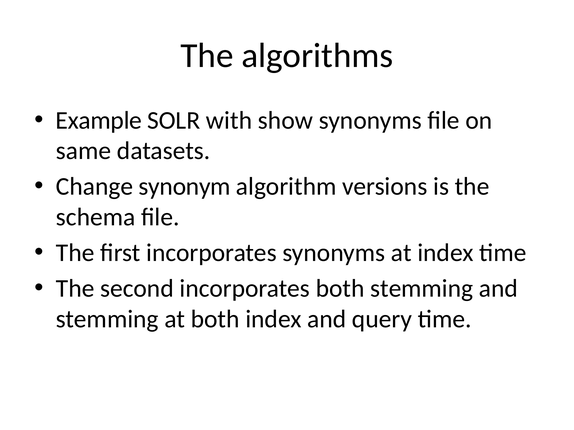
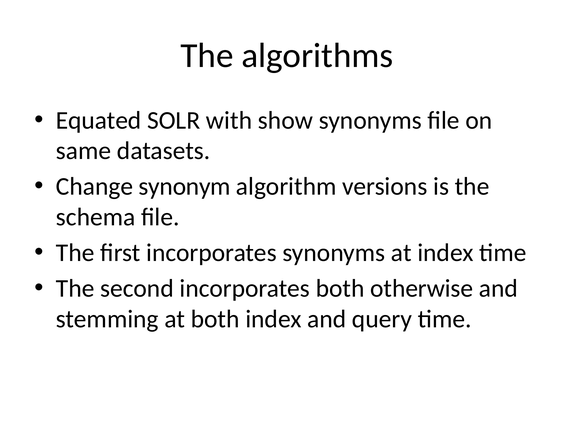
Example: Example -> Equated (99, 120)
both stemming: stemming -> otherwise (422, 289)
